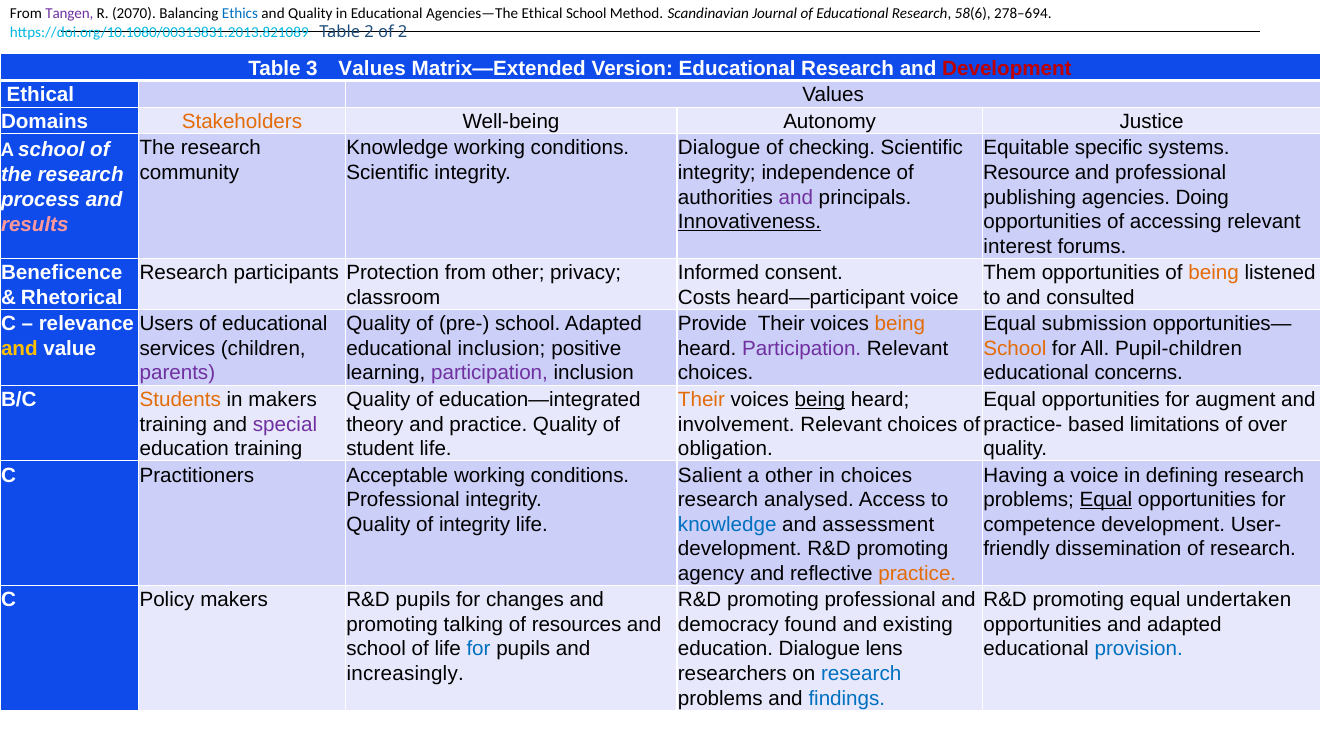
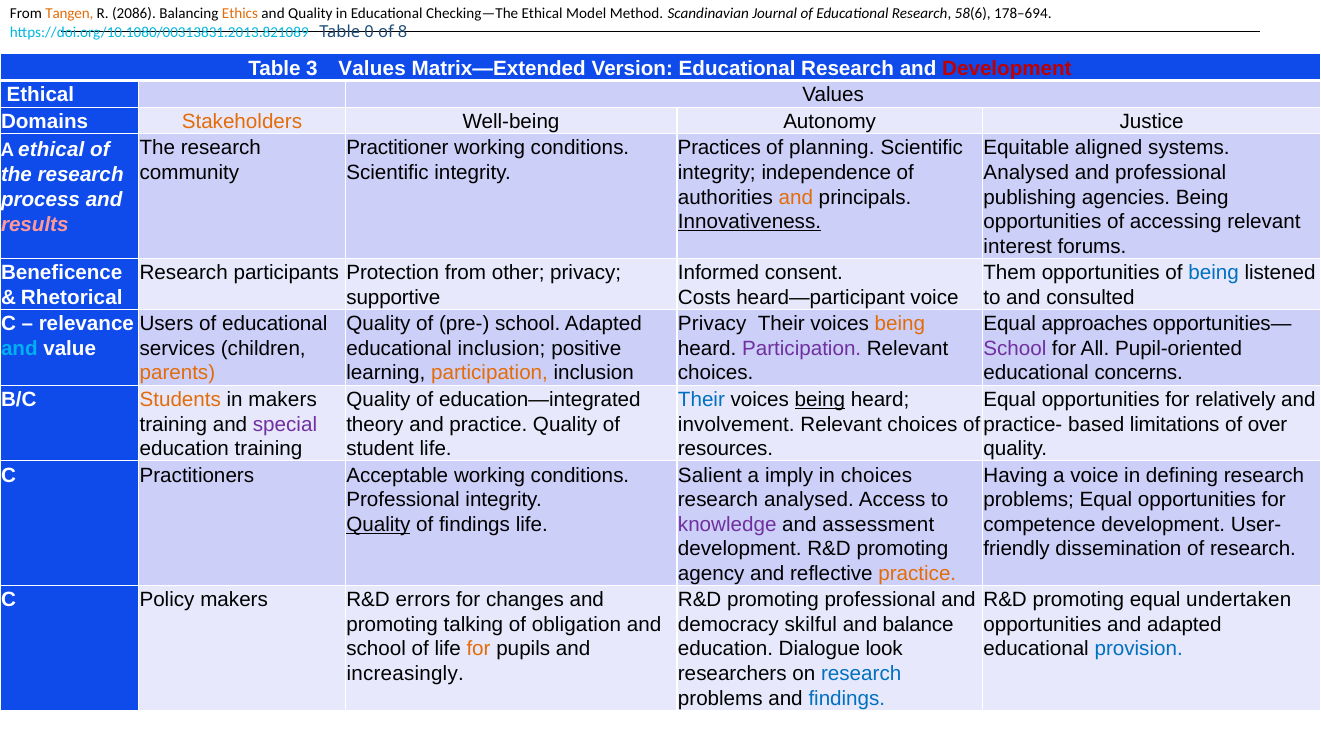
Tangen colour: purple -> orange (69, 13)
2070: 2070 -> 2086 (134, 13)
Ethics colour: blue -> orange (240, 13)
Agencies—The: Agencies—The -> Checking—The (472, 13)
Ethical School: School -> Model (586, 13)
278–694: 278–694 -> 178–694 (1023, 13)
Table 2: 2 -> 0 (369, 32)
of 2: 2 -> 8 (403, 32)
Knowledge: Knowledge -> Practitioner (397, 148)
Dialogue: Dialogue -> Practices (719, 148)
checking: checking -> planning (832, 148)
specific: specific -> aligned (1109, 148)
A school: school -> ethical (51, 149)
Resource: Resource -> Analysed (1026, 173)
and colour: purple -> orange (796, 197)
agencies Doing: Doing -> Being (1202, 197)
being colour: orange -> blue (1214, 273)
classroom: classroom -> supportive (393, 297)
Provide: Provide -> Privacy (712, 324)
submission: submission -> approaches (1095, 324)
and colour: yellow -> light blue (19, 349)
School colour: orange -> purple (1015, 349)
Pupil-children: Pupil-children -> Pupil-oriented (1179, 349)
parents colour: purple -> orange (177, 373)
participation colour: purple -> orange (489, 373)
Their colour: orange -> blue (701, 400)
augment: augment -> relatively (1235, 400)
obligation: obligation -> resources (726, 449)
a other: other -> imply (789, 475)
Equal underline: present -> none (1106, 500)
Quality underline: none -> present (378, 524)
of integrity: integrity -> findings (475, 524)
knowledge colour: blue -> purple (727, 524)
R&D pupils: pupils -> errors (423, 600)
resources: resources -> obligation (576, 625)
found: found -> skilful (811, 625)
existing: existing -> balance (918, 625)
for colour: blue -> orange (479, 649)
lens: lens -> look (884, 649)
